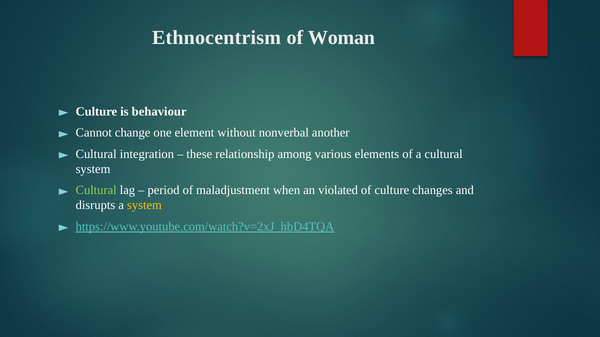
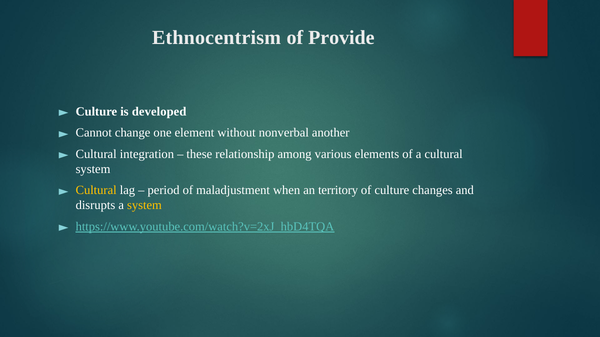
Woman: Woman -> Provide (341, 38)
behaviour: behaviour -> developed (159, 112)
Cultural colour: light green -> yellow (96, 191)
violated: violated -> territory (338, 191)
